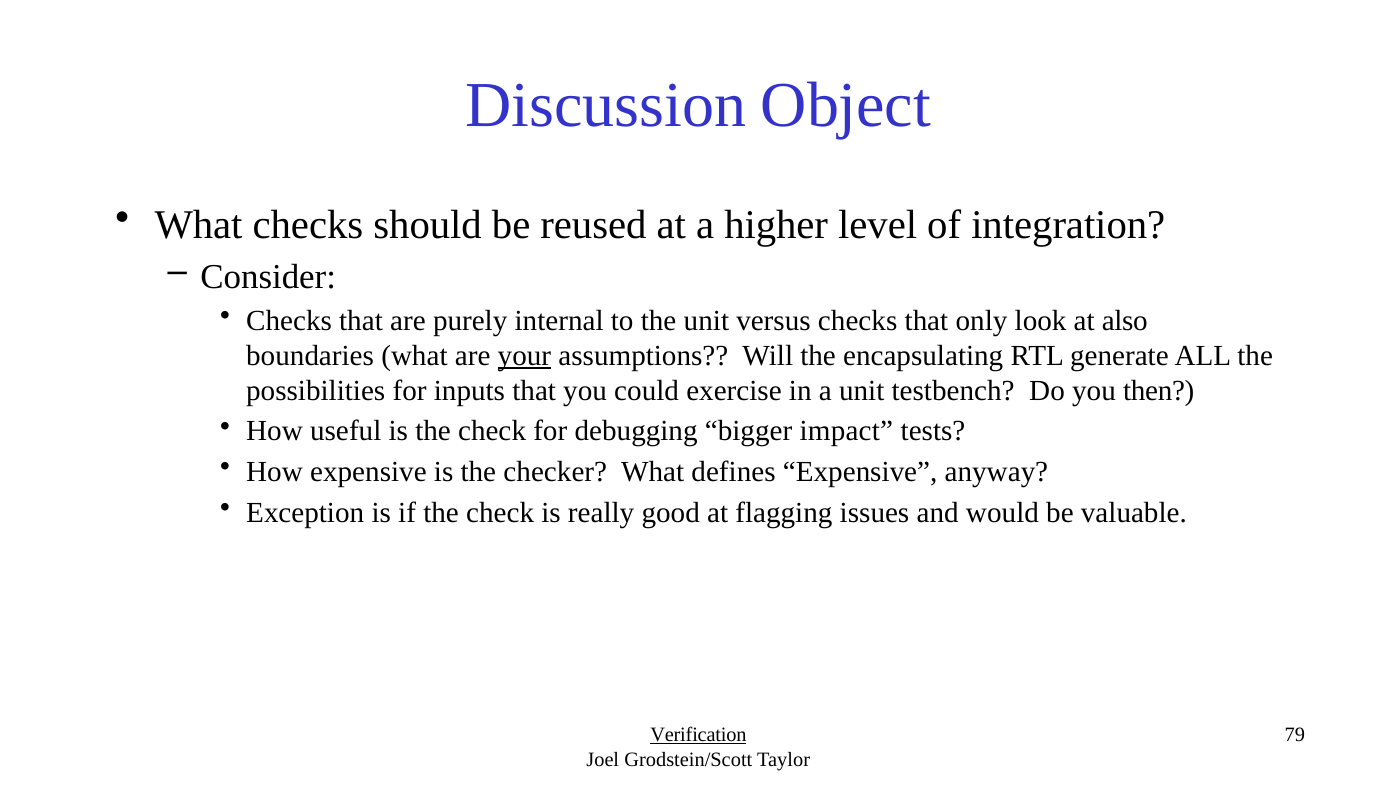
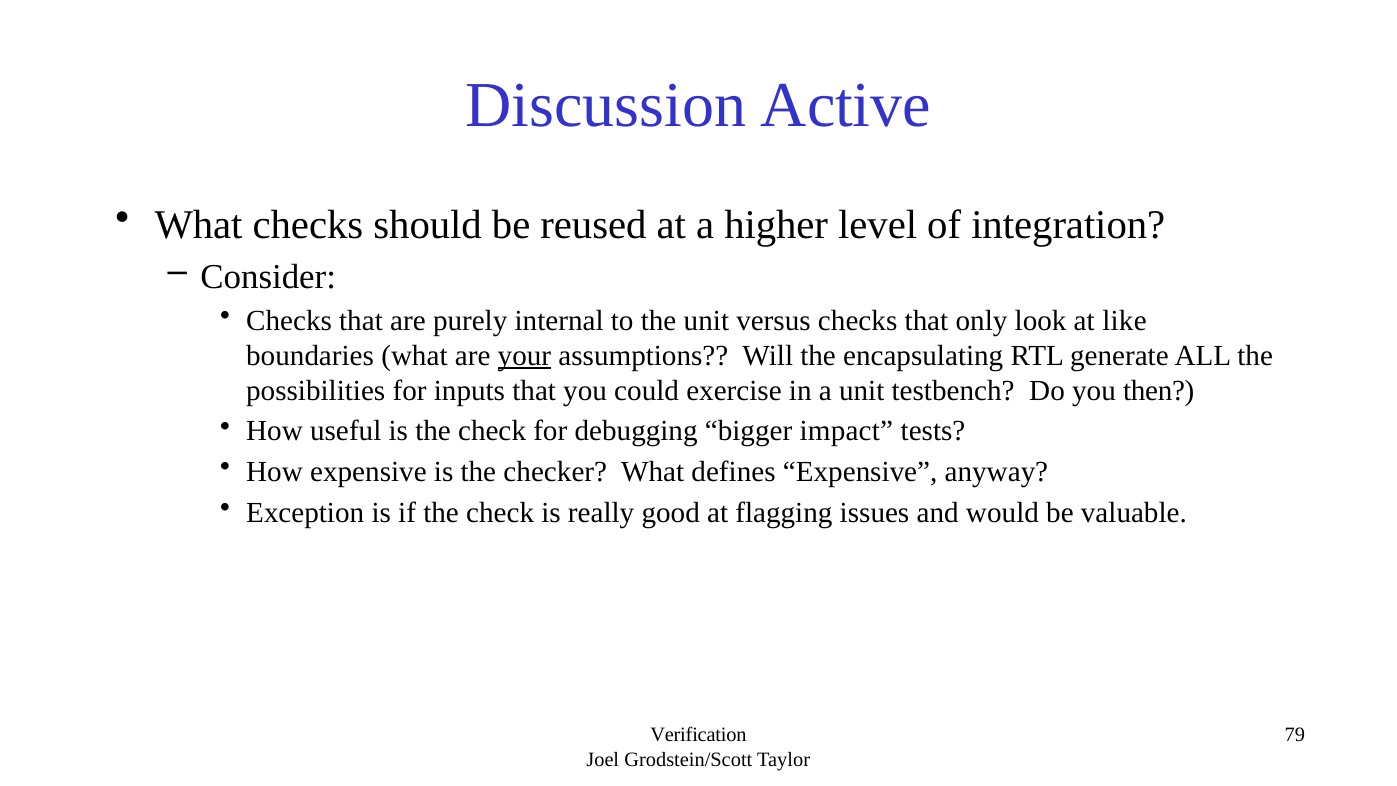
Object: Object -> Active (846, 105)
also: also -> like (1125, 320)
Verification underline: present -> none (698, 735)
